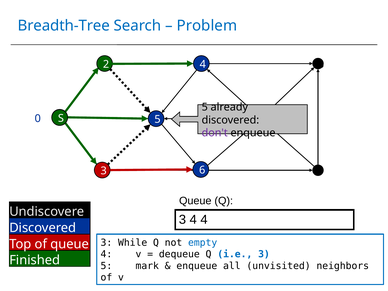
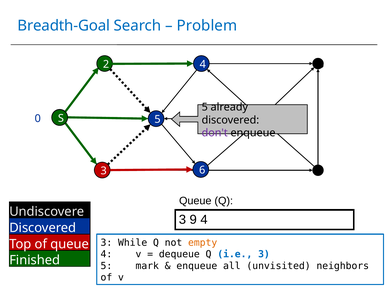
Breadth-Tree: Breadth-Tree -> Breadth-Goal (64, 26)
3 4: 4 -> 9 (193, 220)
empty colour: blue -> orange (203, 243)
